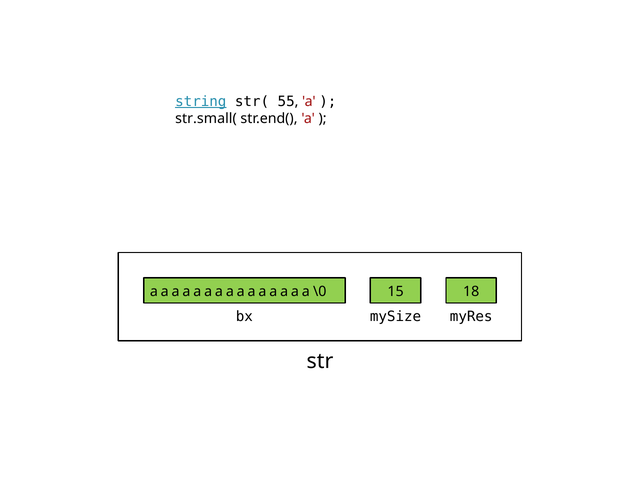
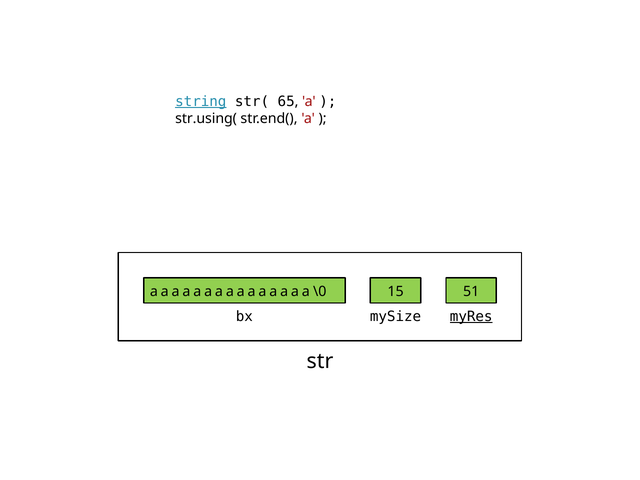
55: 55 -> 65 (286, 102)
str.small(: str.small( -> str.using( (206, 119)
18: 18 -> 51 (471, 291)
myRes underline: none -> present (471, 317)
